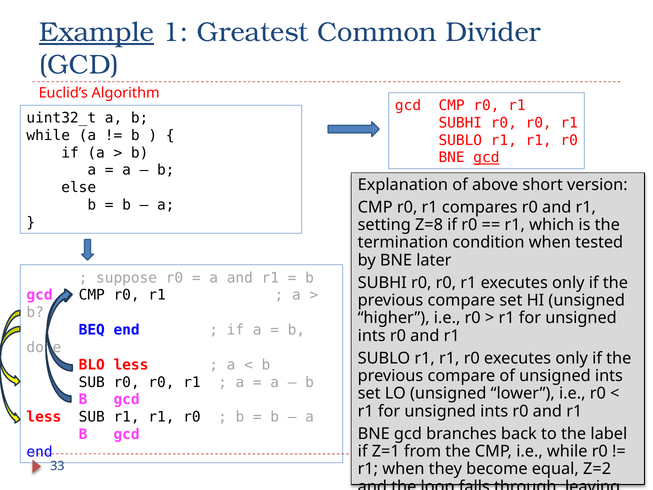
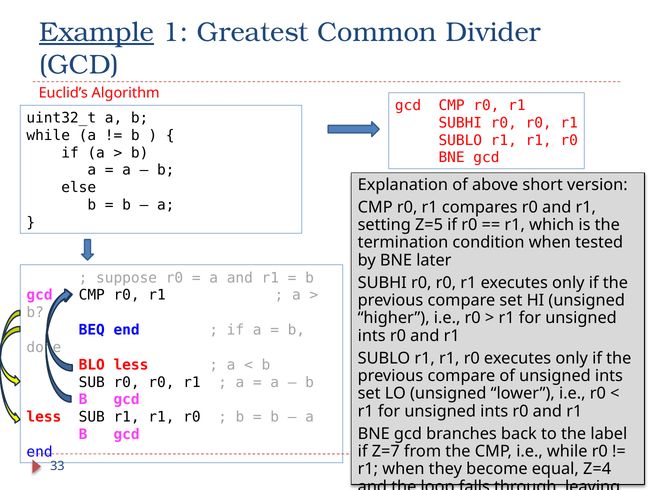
gcd underline: present -> none (486, 158)
Z=8: Z=8 -> Z=5 (429, 225)
Z=1: Z=1 -> Z=7 (386, 451)
Z=2: Z=2 -> Z=4 (597, 469)
